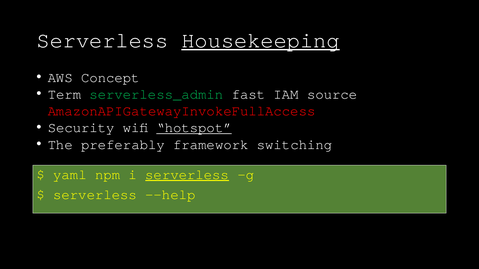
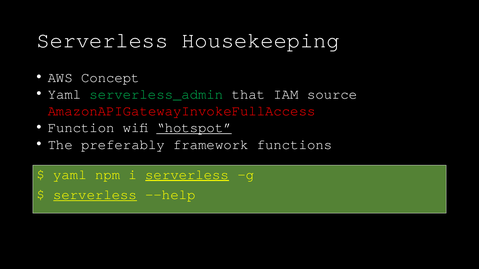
Housekeeping underline: present -> none (261, 40)
Term: Term -> Yaml (64, 94)
fast: fast -> that (248, 94)
Security: Security -> Function (81, 128)
switching: switching -> functions (295, 145)
serverless underline: none -> present (95, 195)
